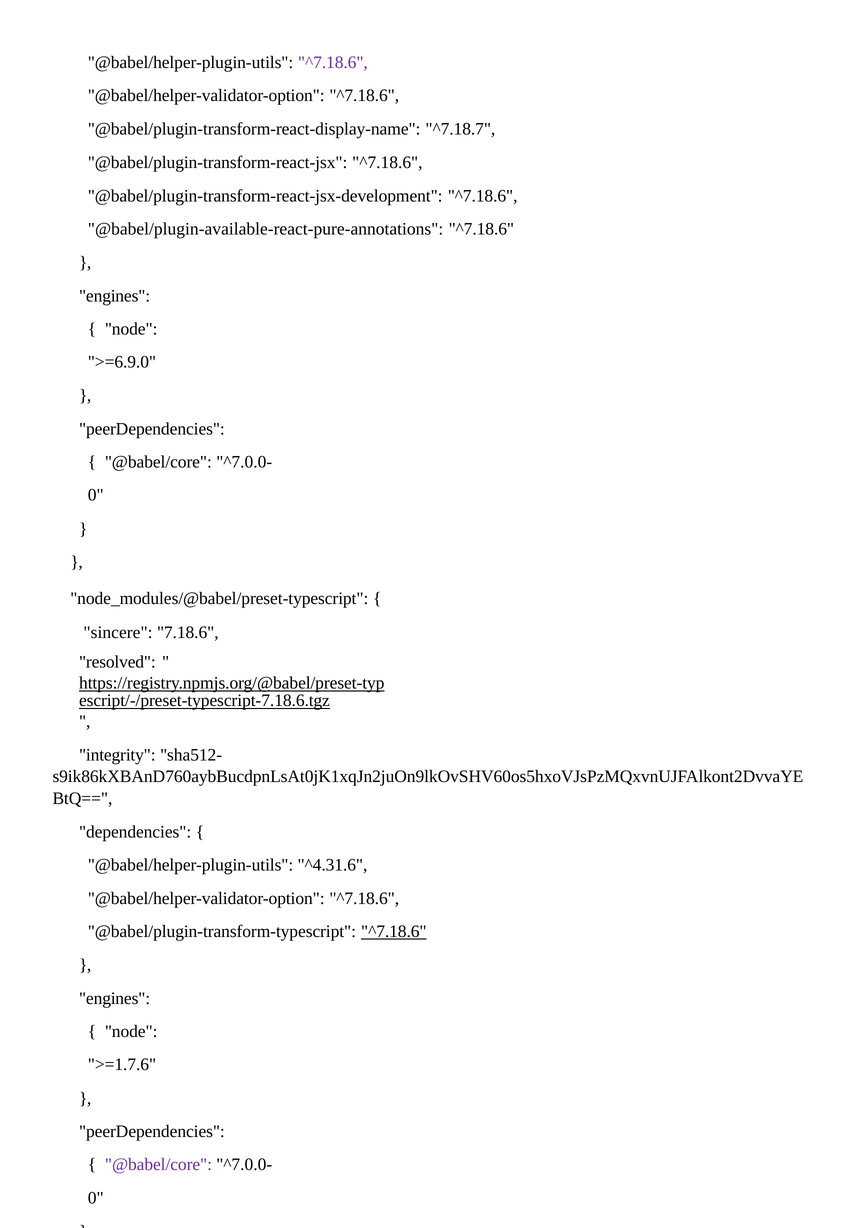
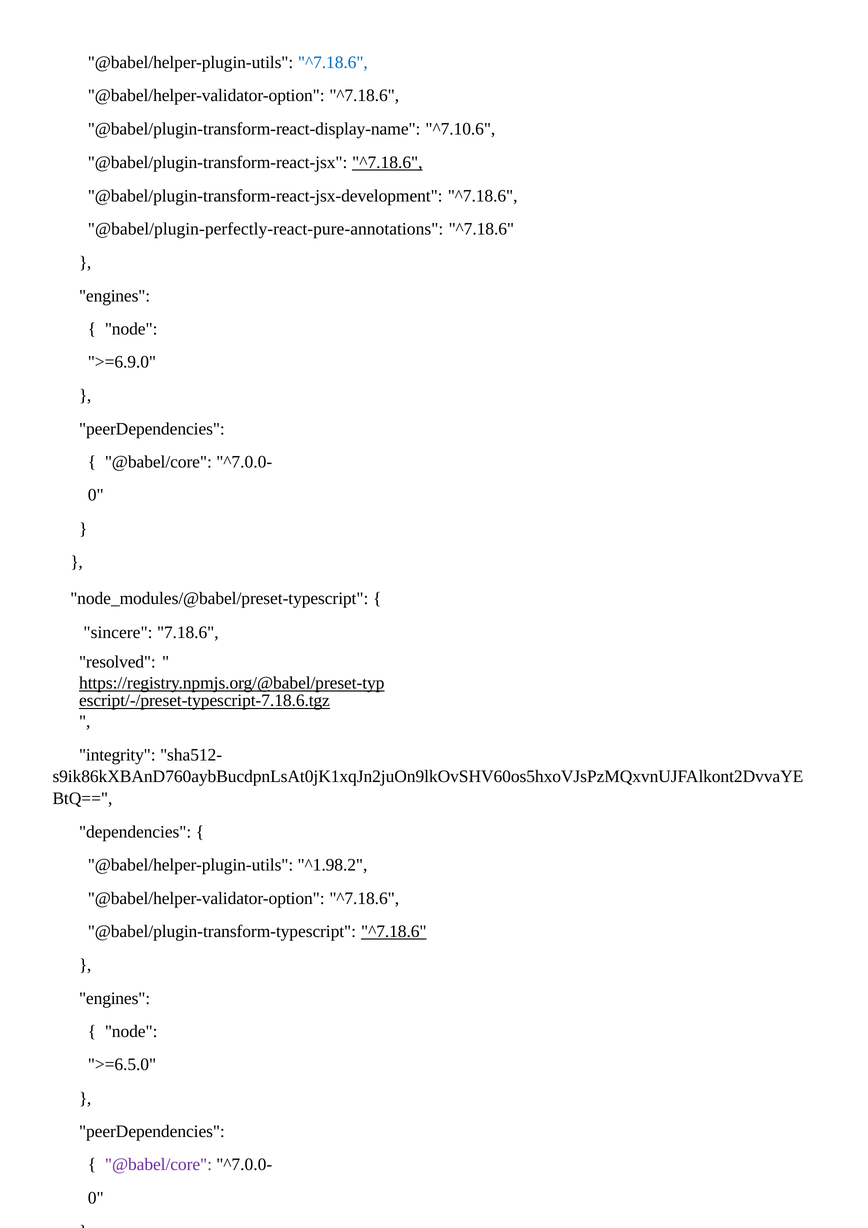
^7.18.6 colour: purple -> blue (333, 62)
^7.18.7: ^7.18.7 -> ^7.10.6 (460, 129)
^7.18.6 underline: none -> present (387, 163)
@babel/plugin-available-react-pure-annotations: @babel/plugin-available-react-pure-annotations -> @babel/plugin-perfectly-react-pure-annotations (266, 229)
^4.31.6: ^4.31.6 -> ^1.98.2 (332, 865)
>=1.7.6: >=1.7.6 -> >=6.5.0 (122, 1065)
